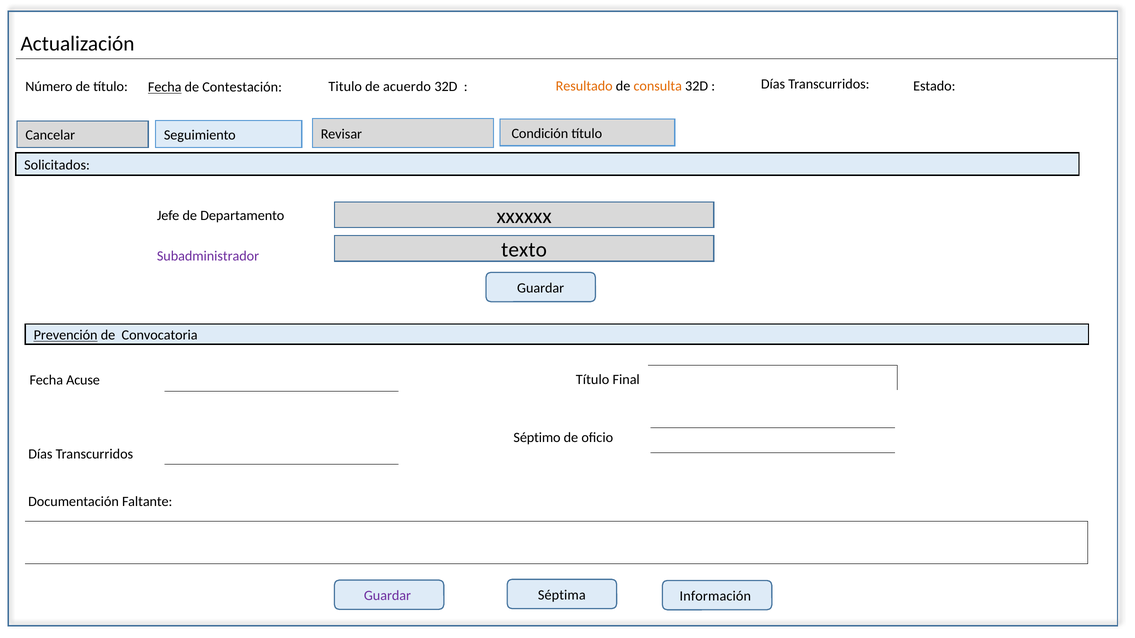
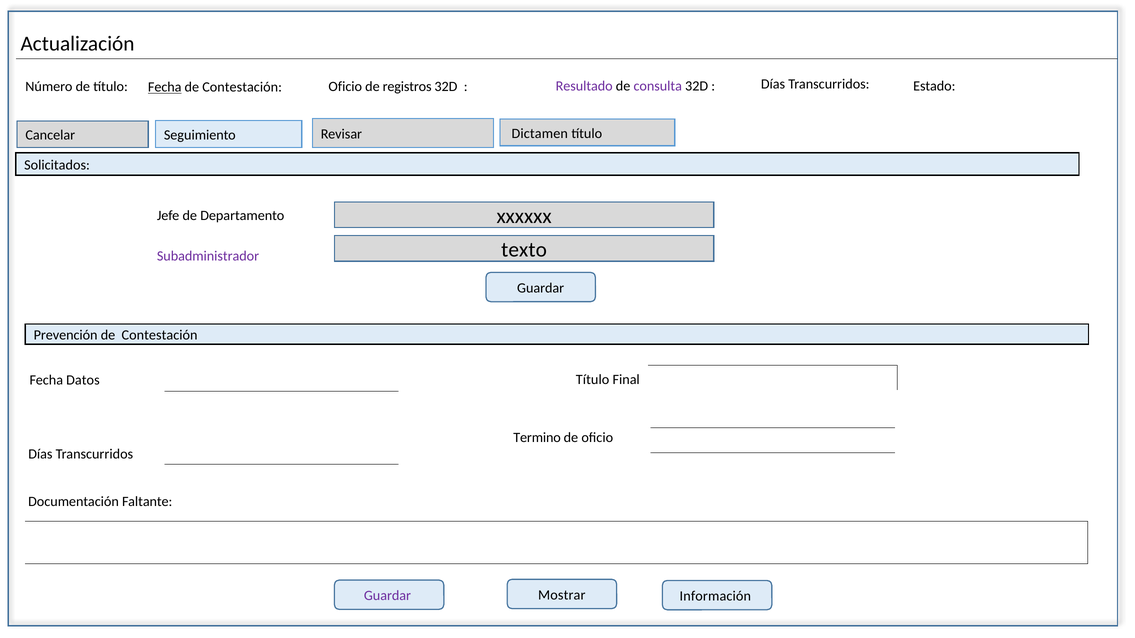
Titulo: Titulo -> Oficio (345, 86)
acuerdo: acuerdo -> registros (407, 86)
Resultado colour: orange -> purple (584, 86)
consulta colour: orange -> purple (658, 86)
Condición: Condición -> Dictamen (540, 133)
Prevención underline: present -> none (66, 335)
Convocatoria: Convocatoria -> Contestación (160, 335)
Acuse: Acuse -> Datos (83, 380)
Séptimo: Séptimo -> Termino (537, 438)
Séptima: Séptima -> Mostrar (562, 595)
